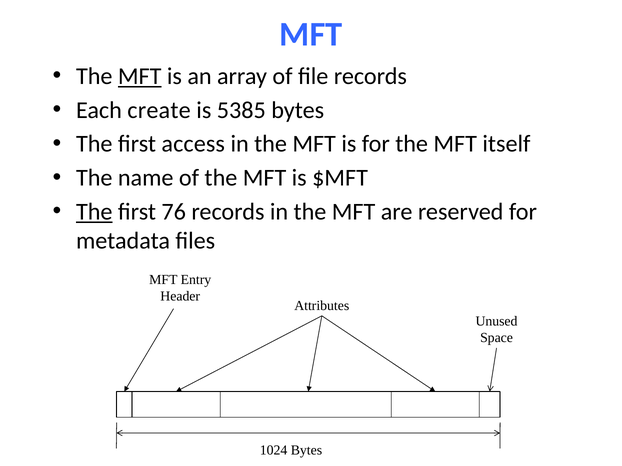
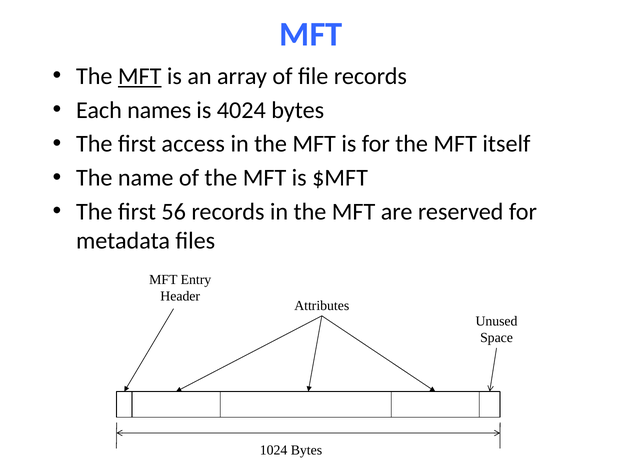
create: create -> names (159, 110)
5385: 5385 -> 4024 (241, 110)
The underline: present -> none (94, 212)
76: 76 -> 56 (174, 212)
